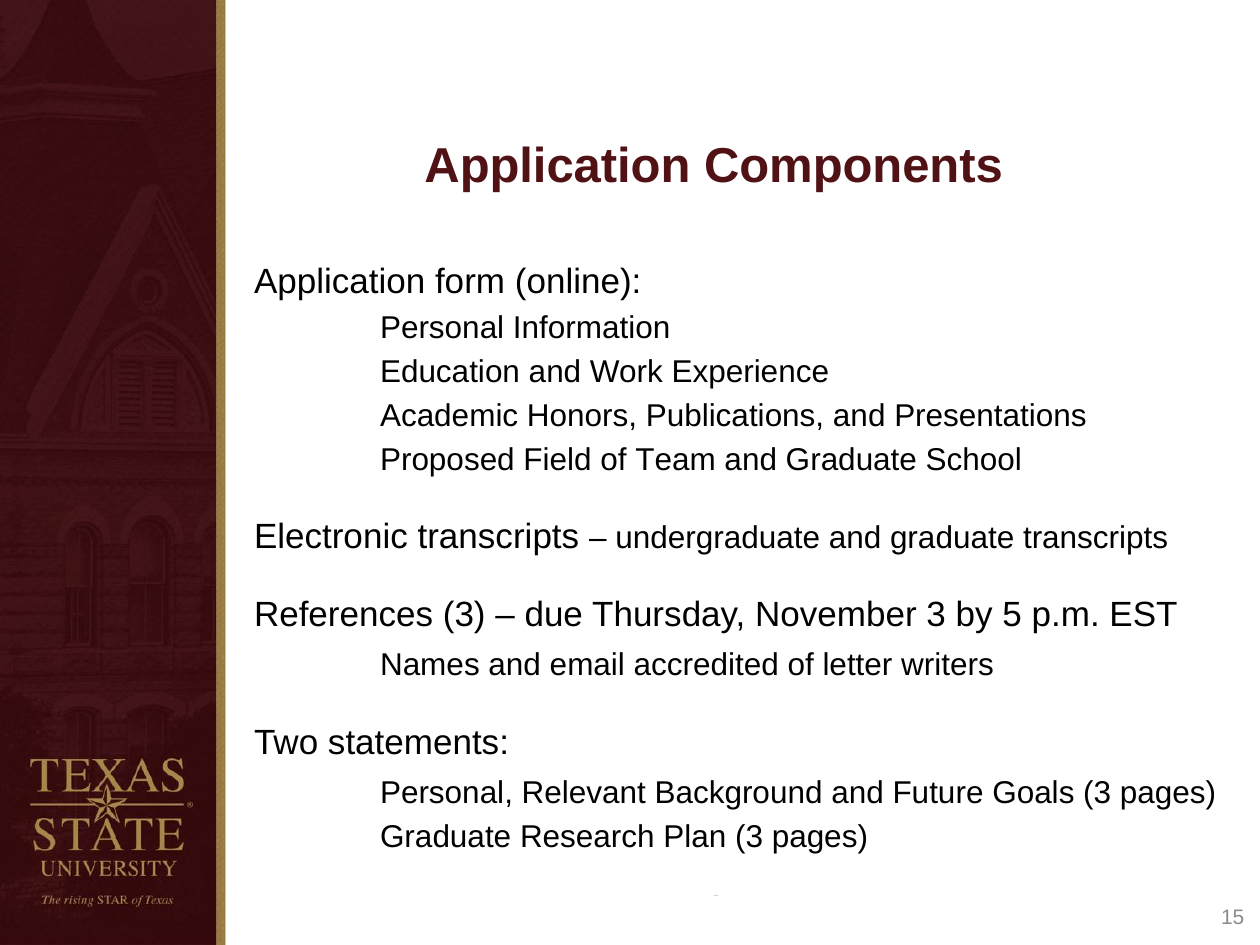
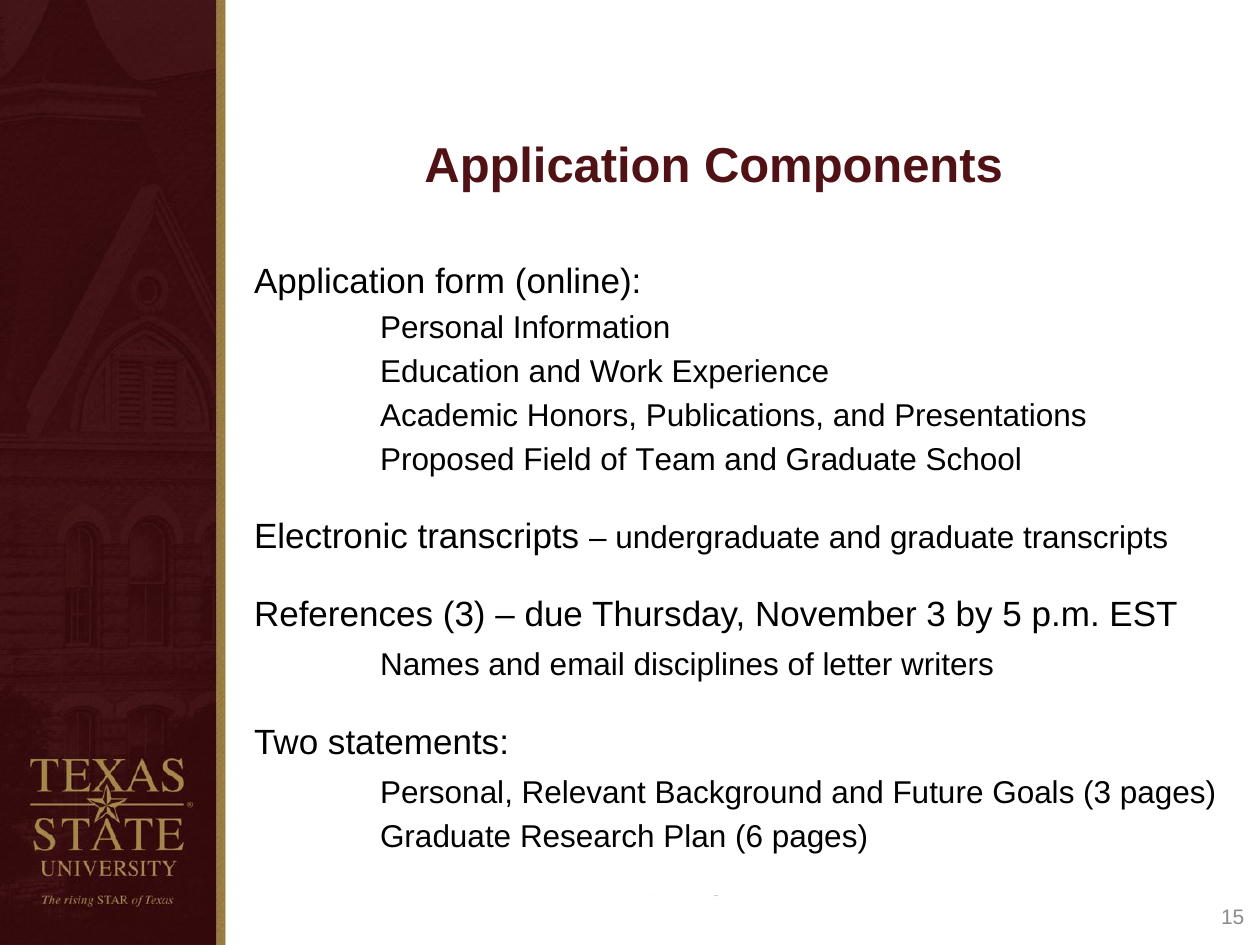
accredited: accredited -> disciplines (706, 665)
Plan 3: 3 -> 6 (749, 837)
